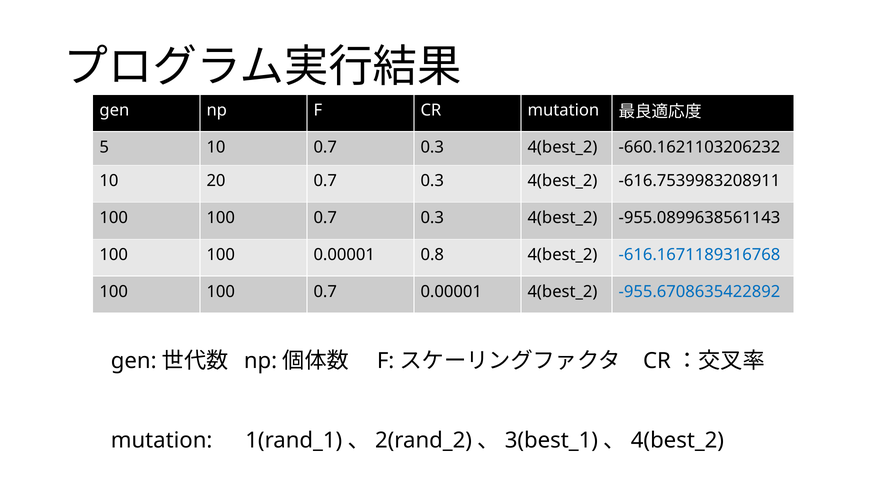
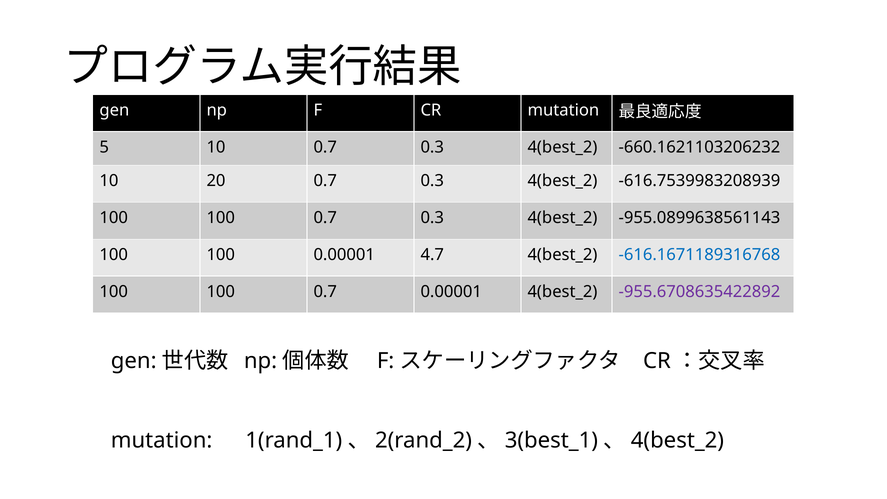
-616.7539983208911: -616.7539983208911 -> -616.7539983208939 (699, 181)
0.8: 0.8 -> 4.7 (432, 255)
-955.6708635422892 colour: blue -> purple (699, 292)
